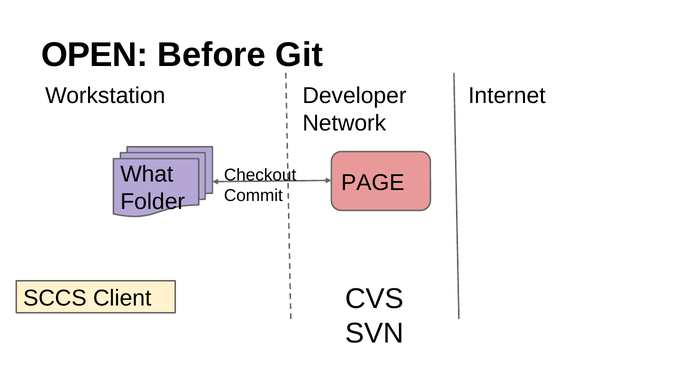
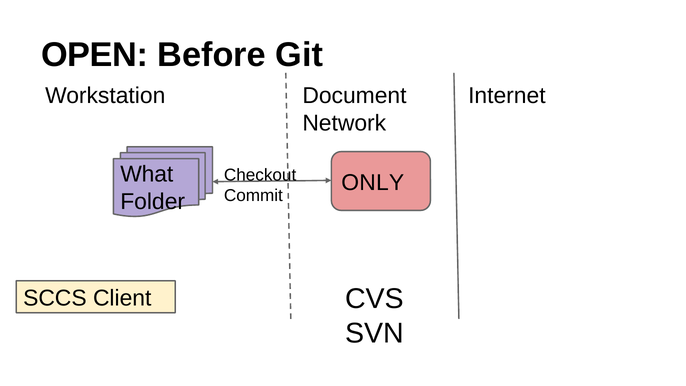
Developer: Developer -> Document (354, 96)
PAGE: PAGE -> ONLY (373, 183)
